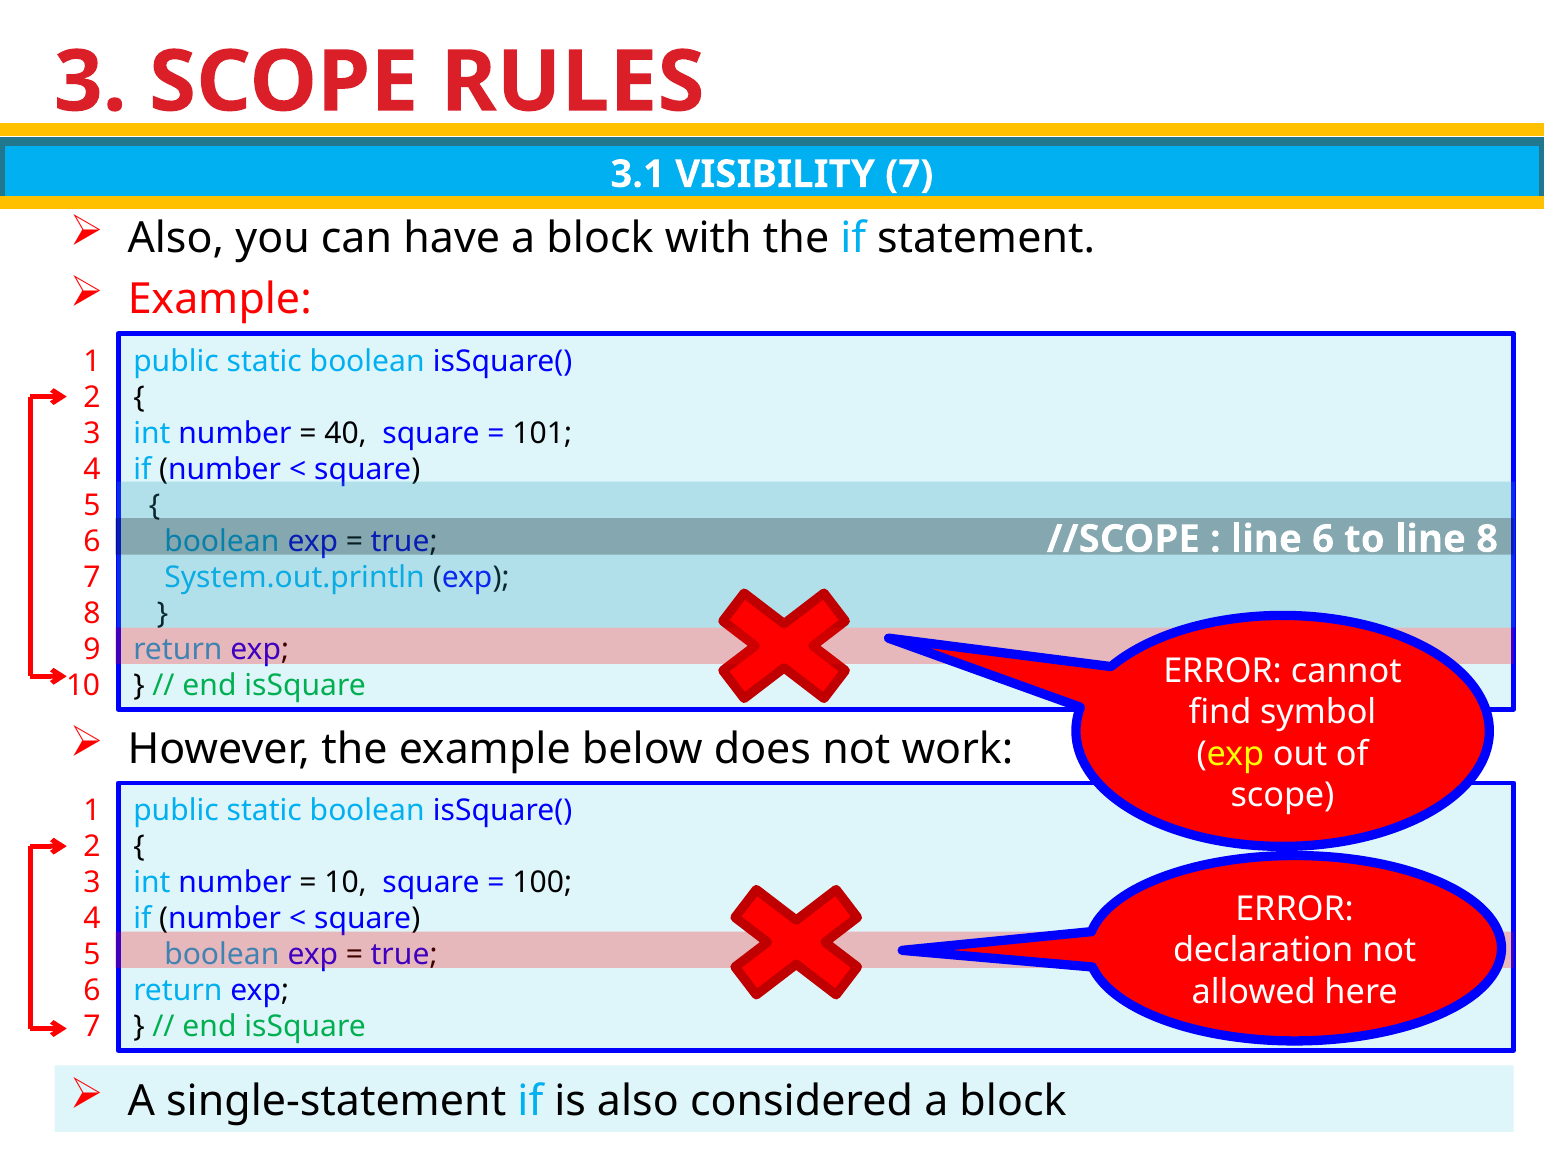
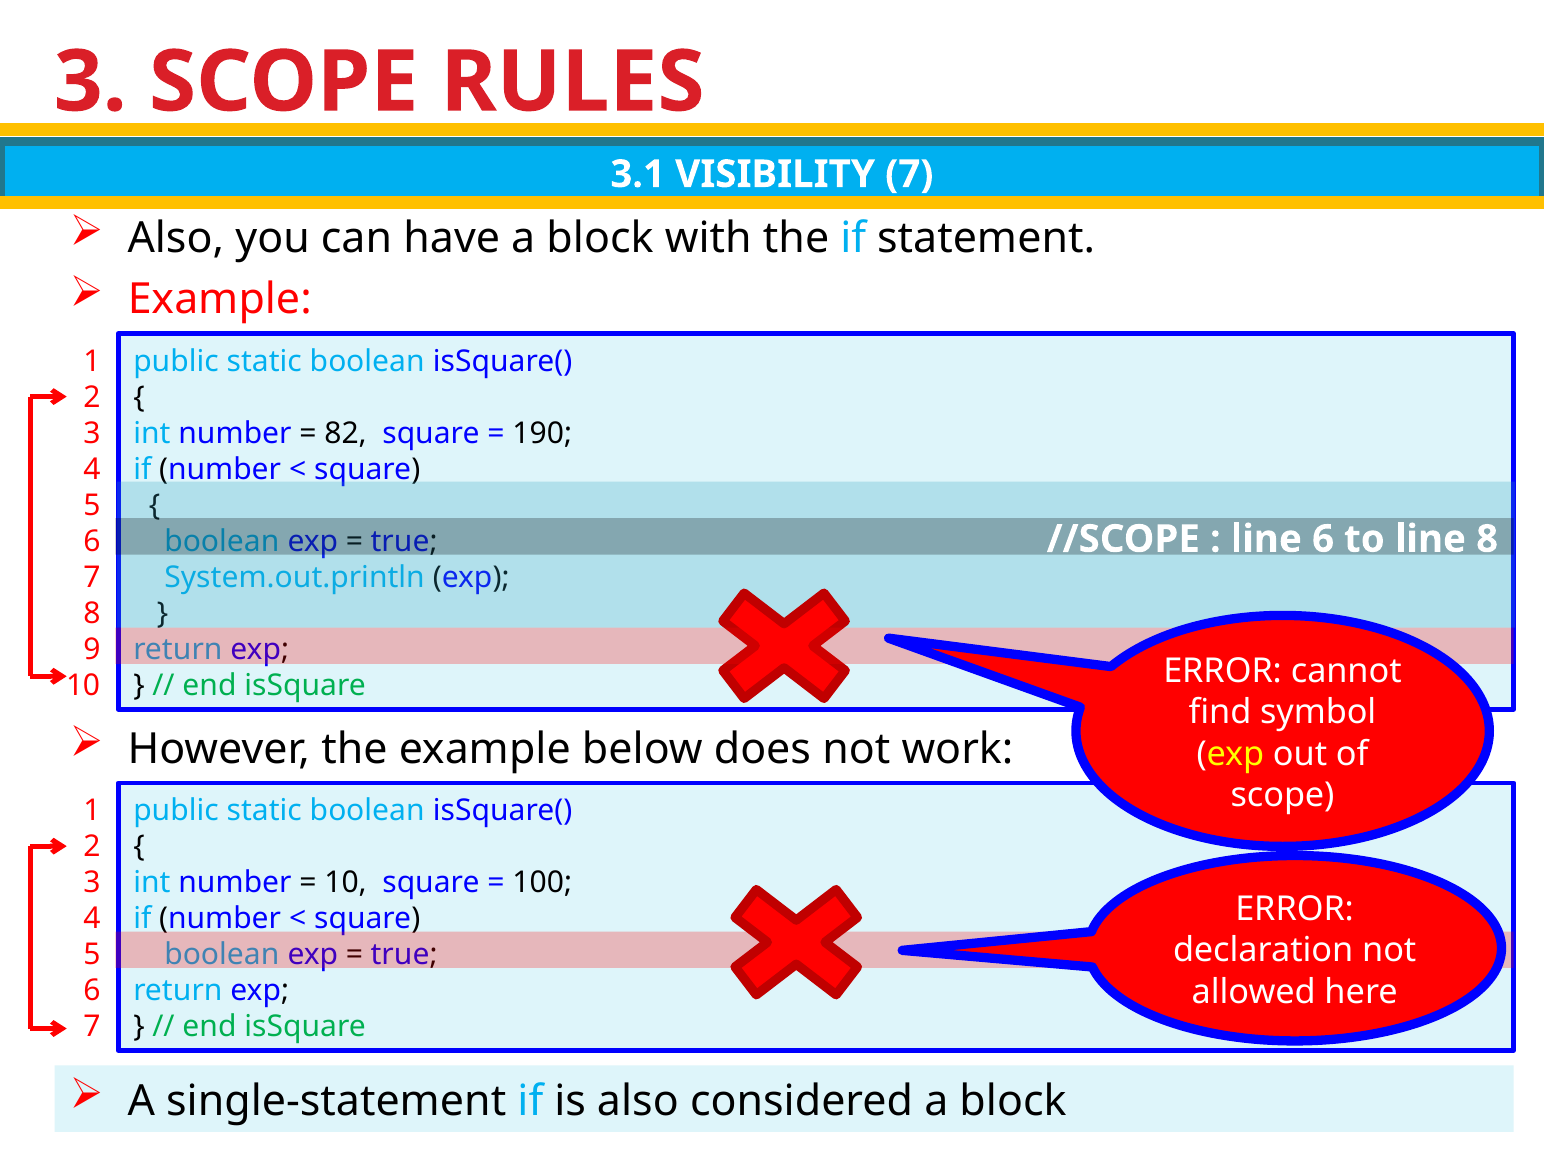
40: 40 -> 82 (346, 433)
101: 101 -> 190 (542, 433)
